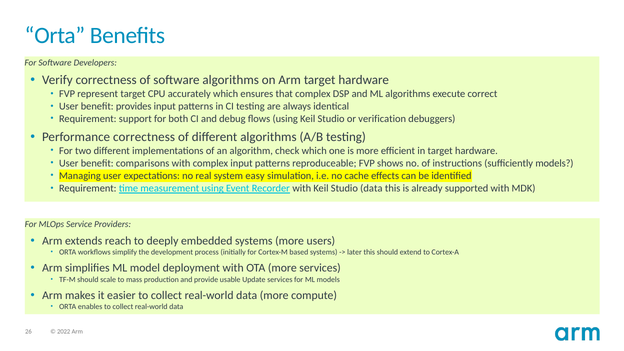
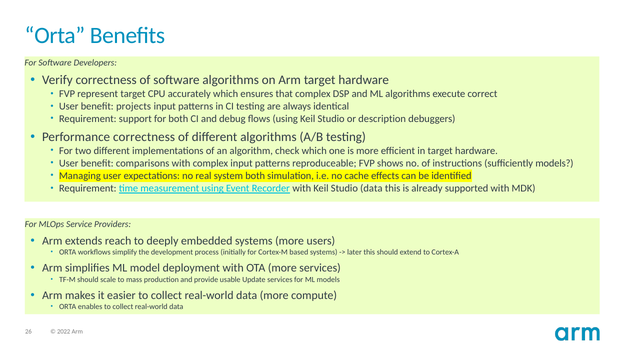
provides: provides -> projects (134, 106)
verification: verification -> description (382, 119)
system easy: easy -> both (255, 176)
